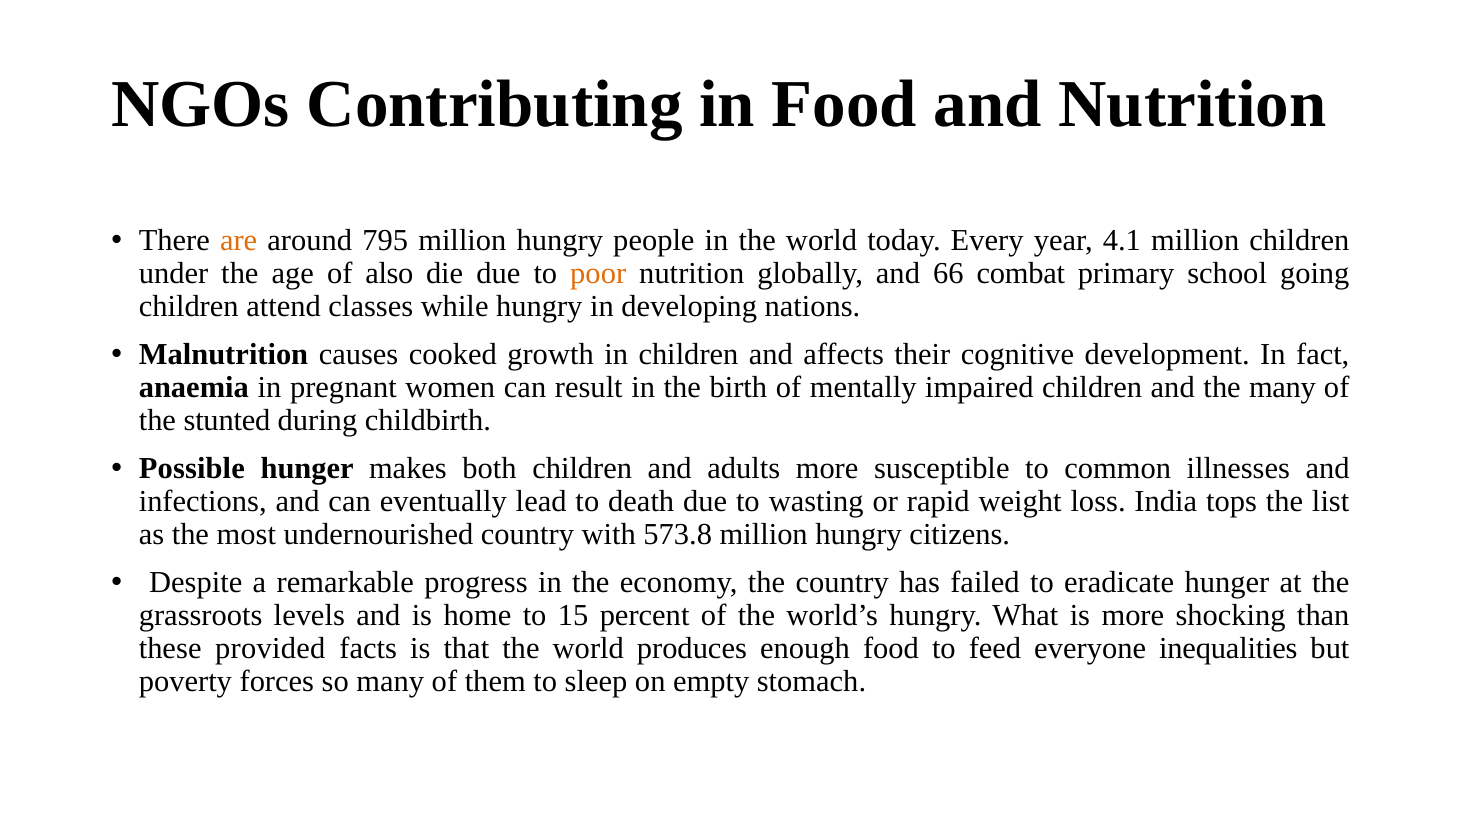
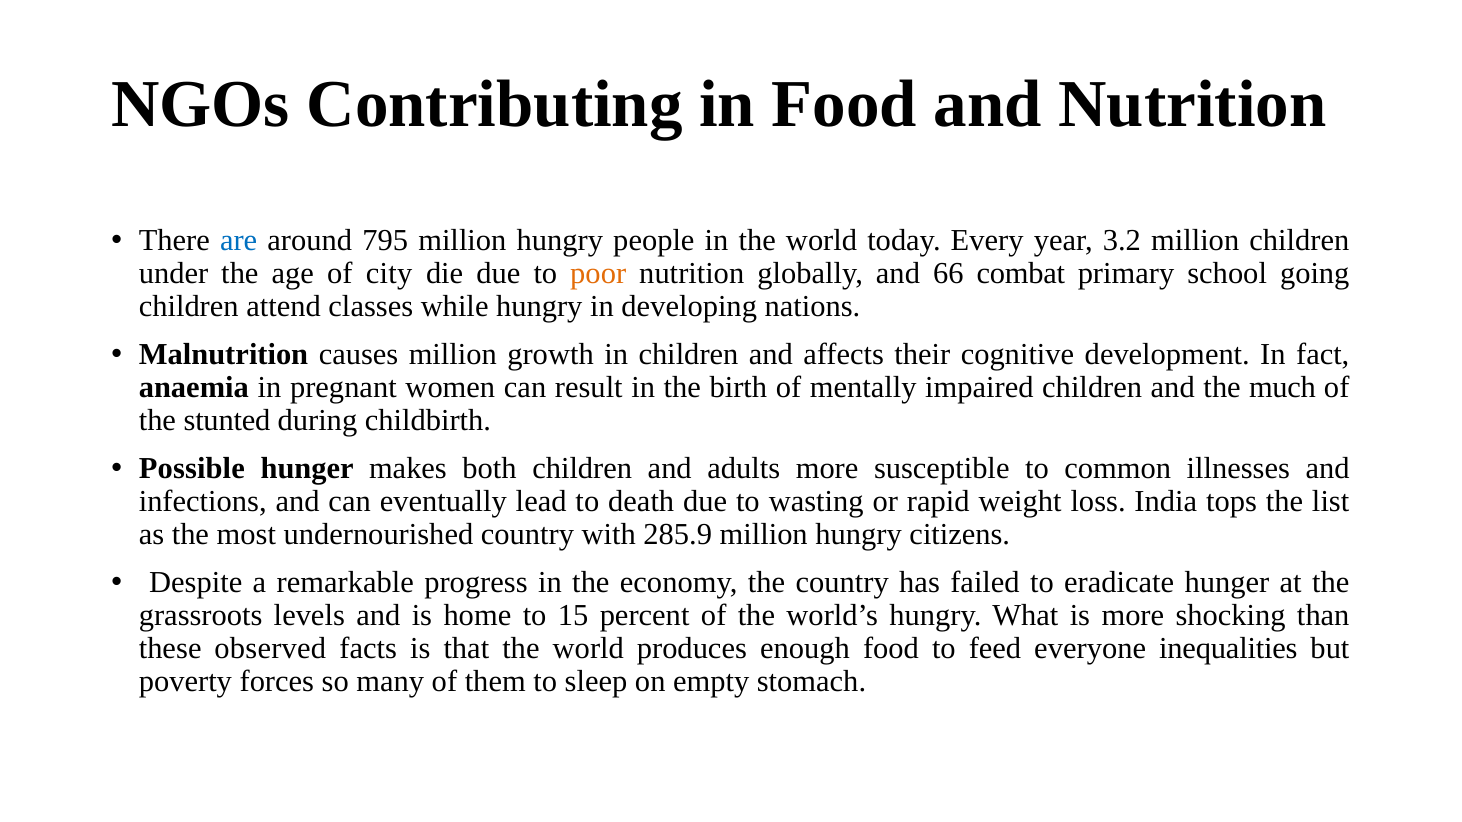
are colour: orange -> blue (239, 241)
4.1: 4.1 -> 3.2 (1122, 241)
also: also -> city (389, 274)
causes cooked: cooked -> million (453, 355)
the many: many -> much (1282, 388)
573.8: 573.8 -> 285.9 (678, 535)
provided: provided -> observed (270, 649)
